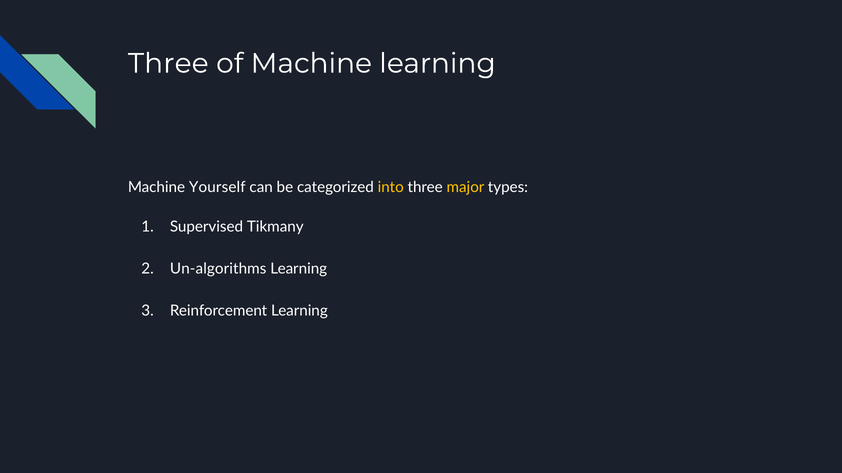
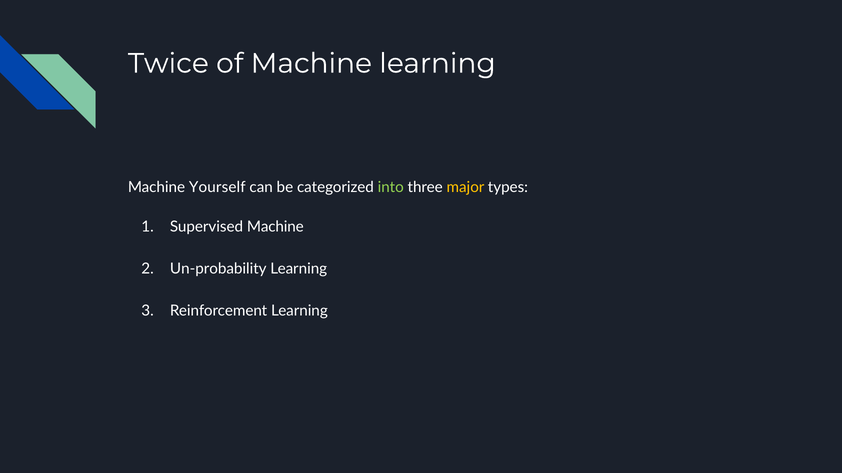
Three: Three -> Twice (168, 63)
into colour: yellow -> light green (391, 187)
Supervised Tikmany: Tikmany -> Machine (275, 227)
Un-algorithms: Un-algorithms -> Un-probability (218, 269)
